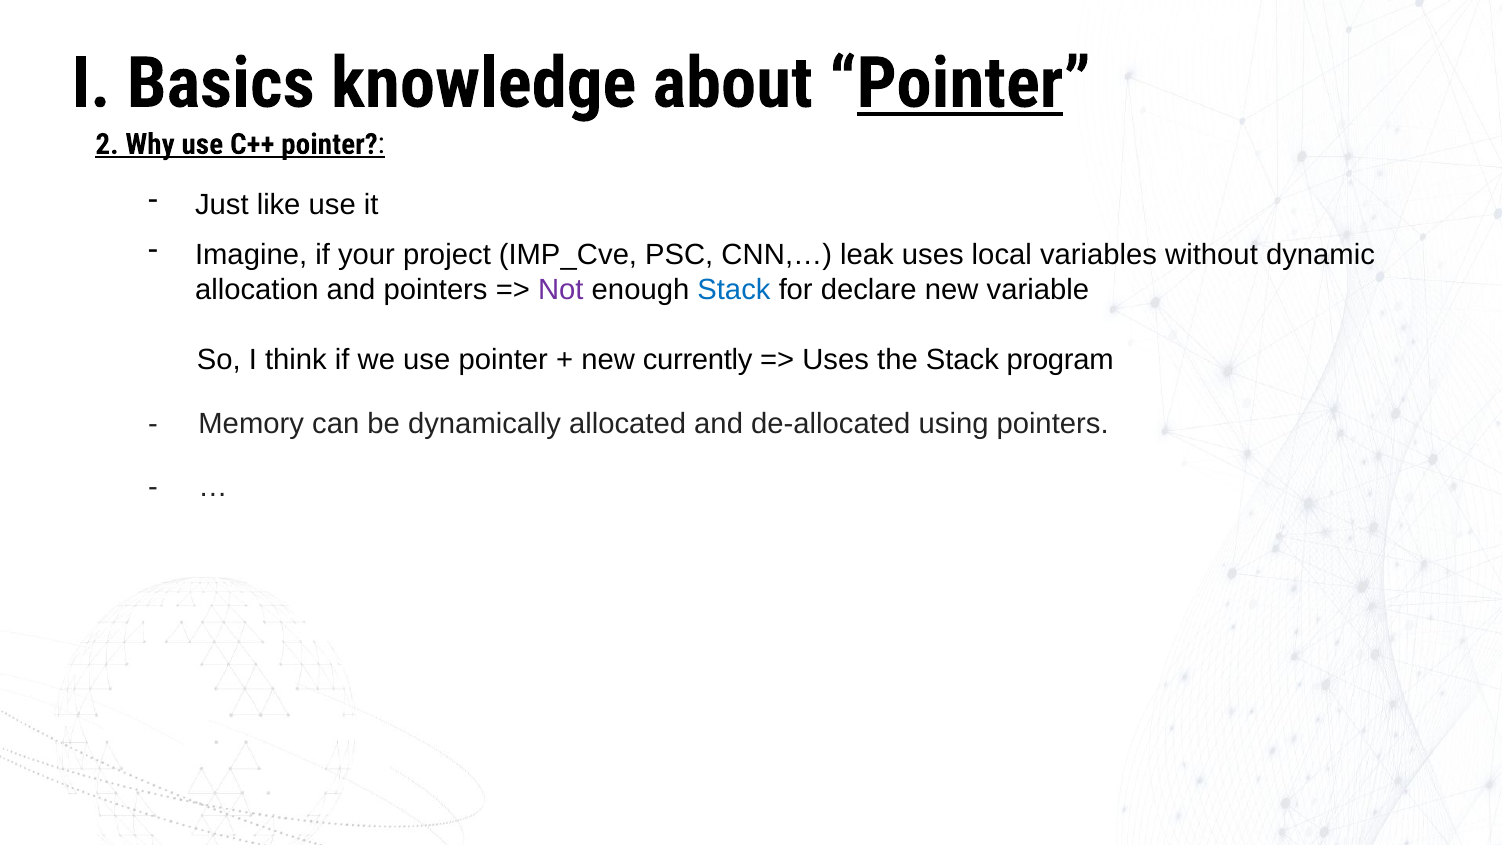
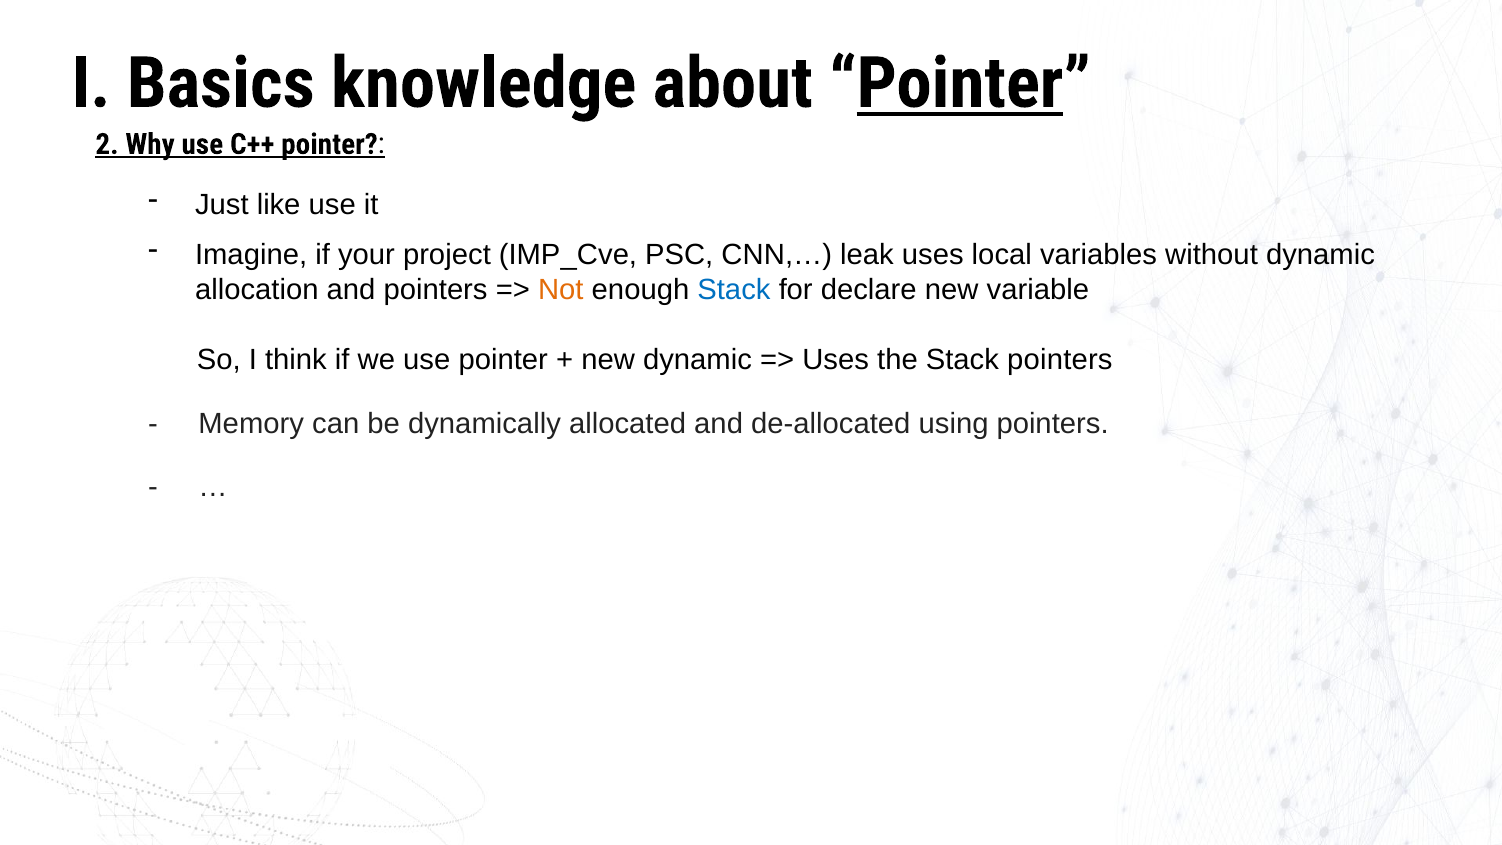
Not colour: purple -> orange (561, 290)
new currently: currently -> dynamic (698, 360)
Stack program: program -> pointers (1060, 360)
